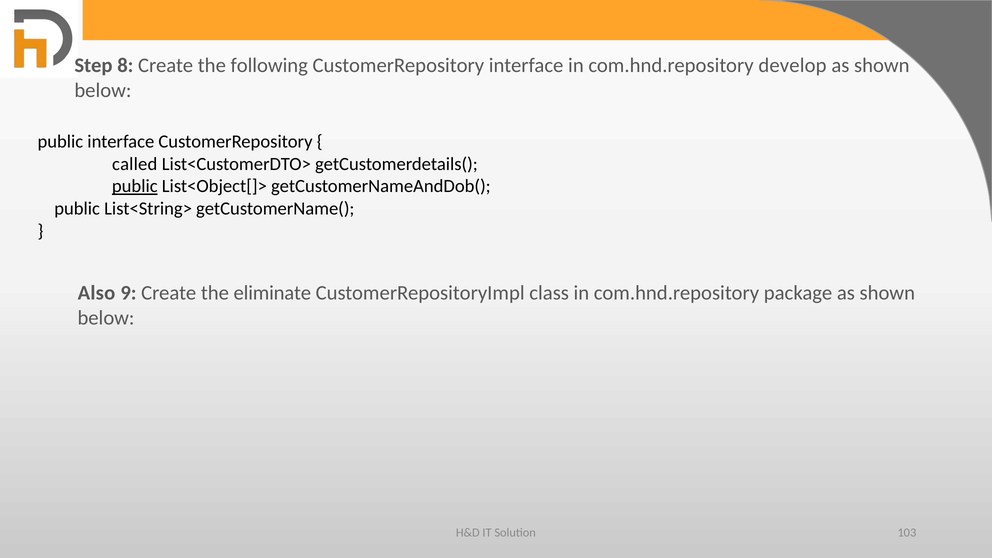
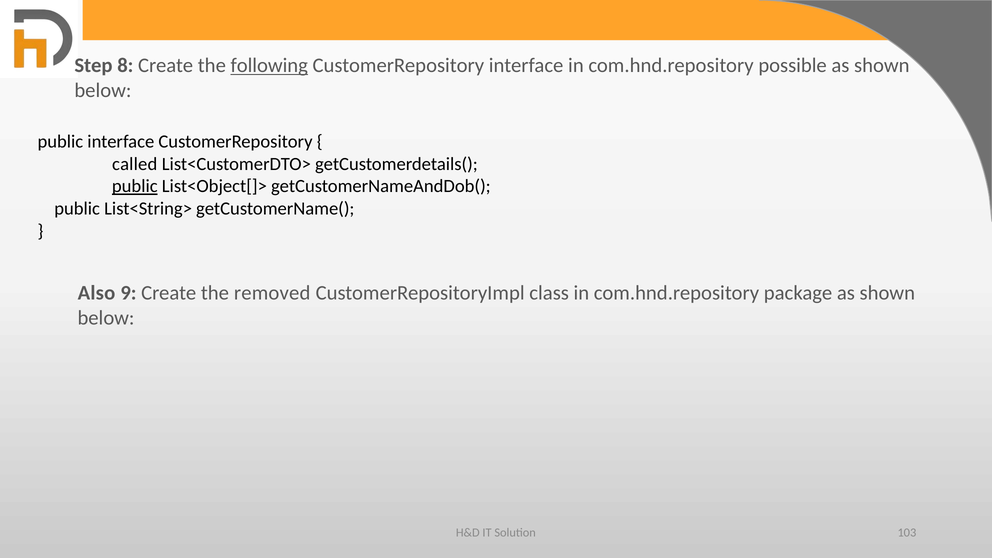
following underline: none -> present (269, 66)
develop: develop -> possible (793, 66)
eliminate: eliminate -> removed (272, 293)
